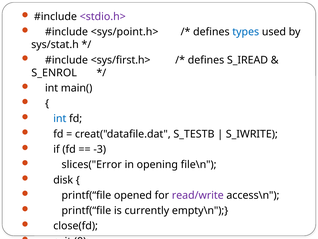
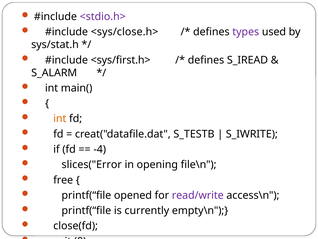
<sys/point.h>: <sys/point.h> -> <sys/close.h> (125, 32)
types colour: blue -> purple (246, 32)
S_ENROL: S_ENROL -> S_ALARM (54, 73)
int colour: blue -> orange (60, 118)
-3: -3 -> -4 (100, 149)
disk: disk -> free (63, 180)
